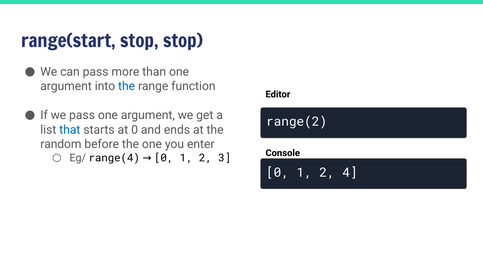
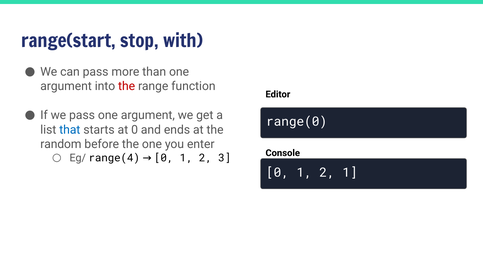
stop stop: stop -> with (183, 41)
the colour: blue -> red (127, 86)
range(2: range(2 -> range(0 (297, 121)
2 4: 4 -> 1 (350, 172)
